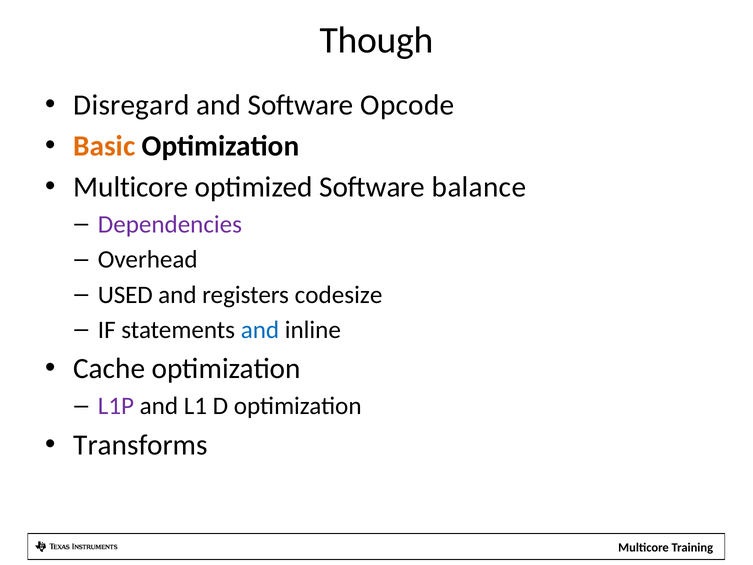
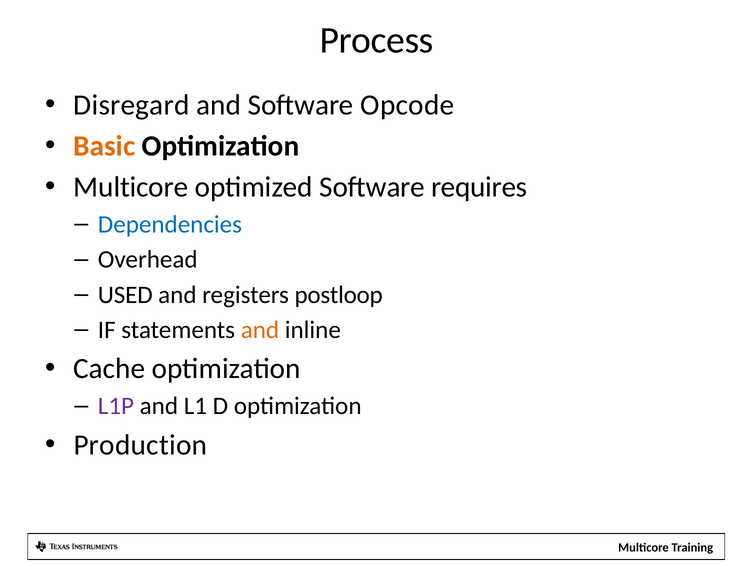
Though: Though -> Process (377, 40)
balance: balance -> requires (479, 187)
Dependencies colour: purple -> blue (170, 224)
codesize: codesize -> postloop (339, 295)
and colour: blue -> orange (260, 330)
Transforms: Transforms -> Production (140, 445)
